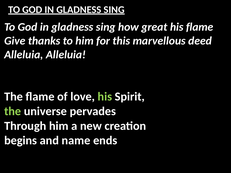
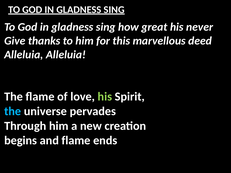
his flame: flame -> never (200, 27)
the colour: light green -> light blue (13, 111)
and name: name -> flame (76, 141)
